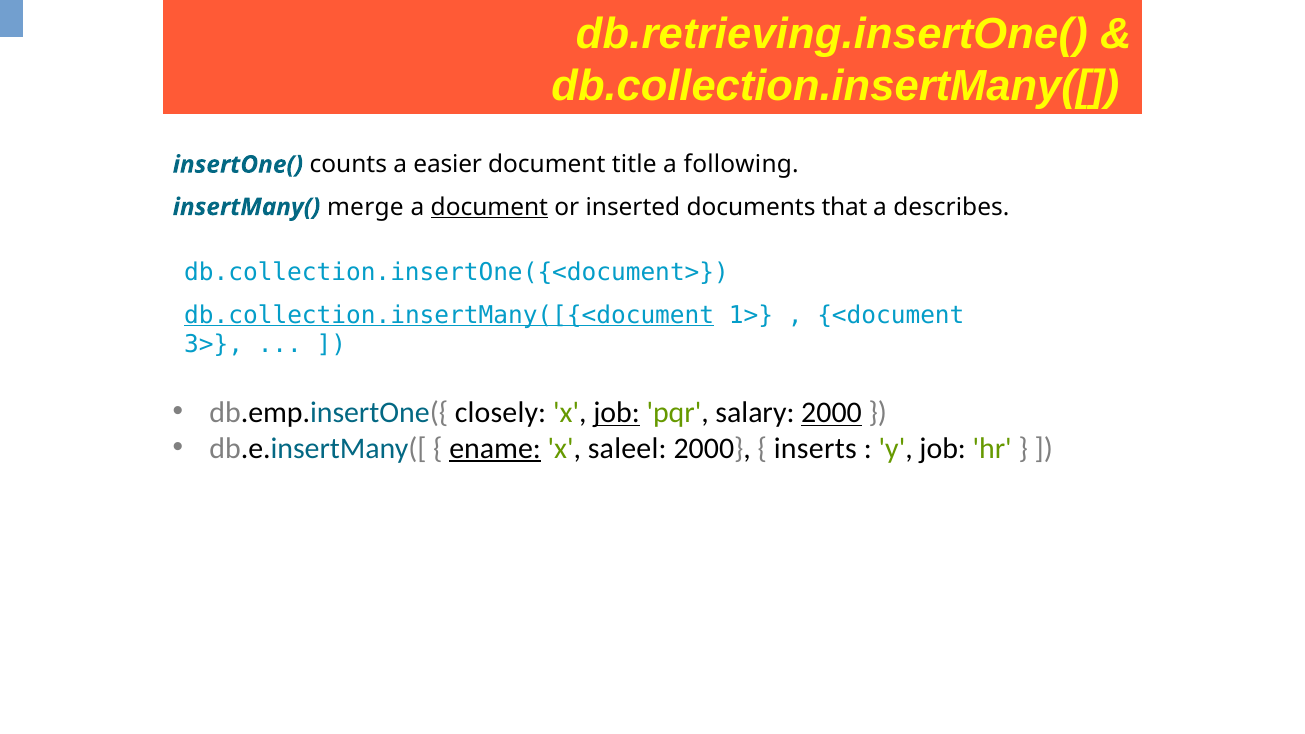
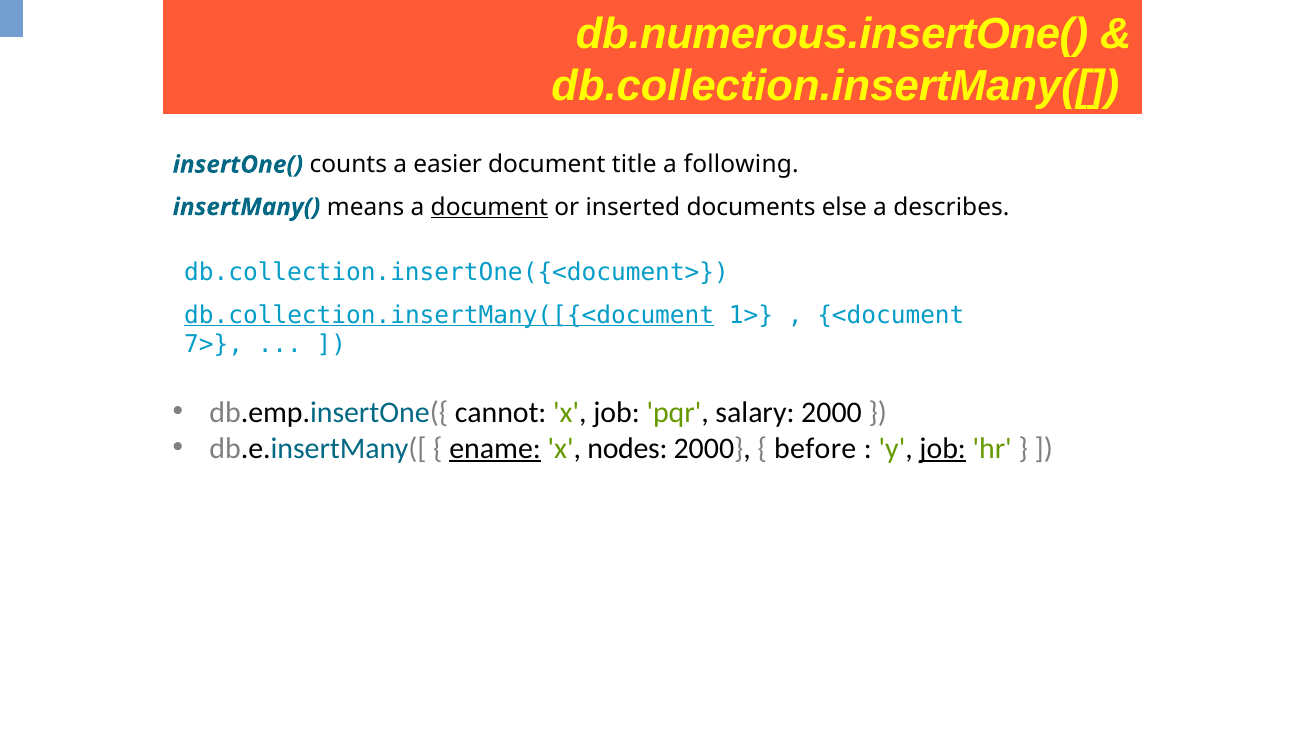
db.retrieving.insertOne(: db.retrieving.insertOne( -> db.numerous.insertOne( (832, 34)
merge: merge -> means (366, 207)
that: that -> else (844, 207)
3>: 3> -> 7> (214, 345)
closely: closely -> cannot (501, 413)
job underline: present -> none (617, 413)
2000 underline: present -> none (831, 413)
saleel: saleel -> nodes (627, 448)
inserts: inserts -> before (815, 448)
job underline: none -> present (943, 448)
